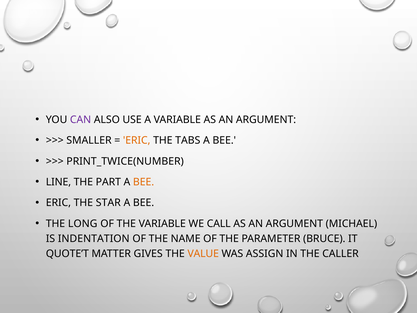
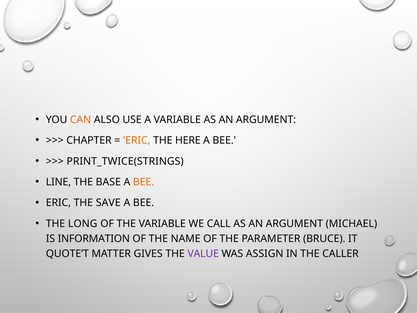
CAN colour: purple -> orange (81, 120)
SMALLER: SMALLER -> CHAPTER (89, 140)
TABS: TABS -> HERE (188, 140)
PRINT_TWICE(NUMBER: PRINT_TWICE(NUMBER -> PRINT_TWICE(STRINGS (125, 161)
PART: PART -> BASE (108, 182)
STAR: STAR -> SAVE (108, 203)
INDENTATION: INDENTATION -> INFORMATION (94, 239)
VALUE colour: orange -> purple (203, 254)
